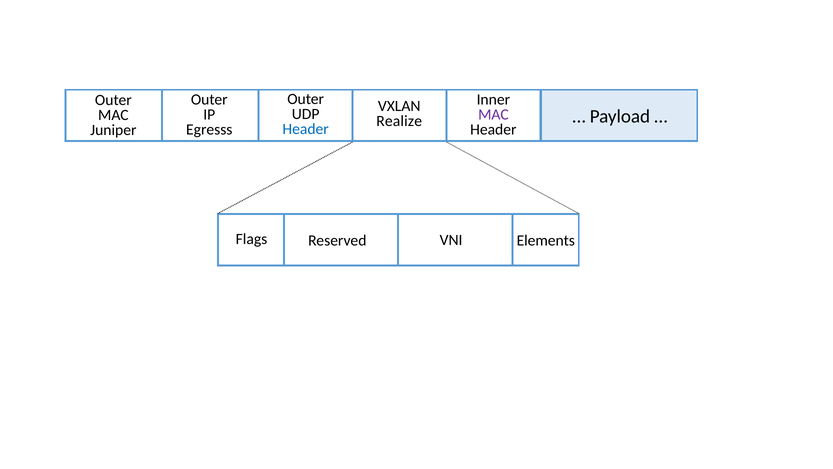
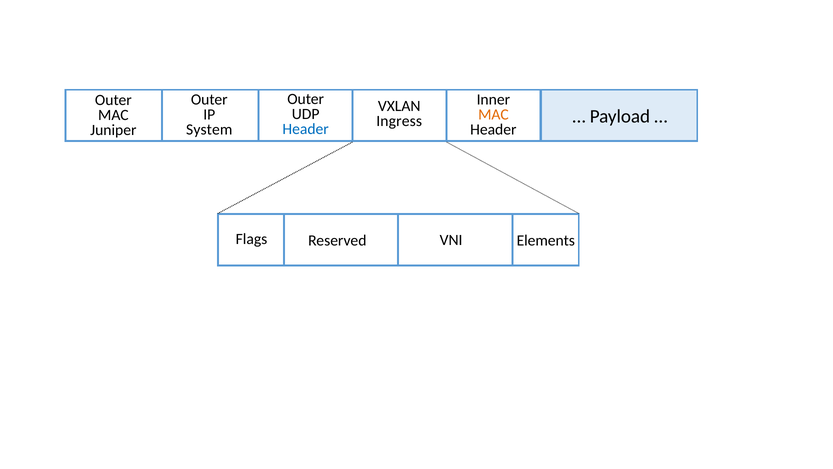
MAC colour: purple -> orange (493, 114)
Realize: Realize -> Ingress (399, 121)
Egresss: Egresss -> System (209, 130)
